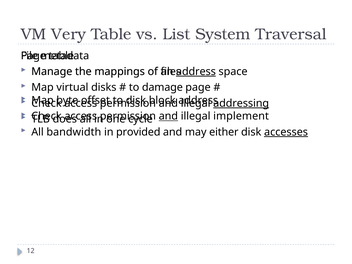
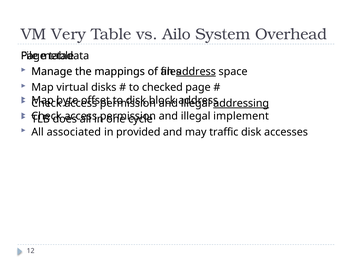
List: List -> Ailo (176, 34)
Traversal: Traversal -> Overhead (291, 34)
damage: damage -> checked (162, 87)
and underline: present -> none (168, 116)
bandwidth: bandwidth -> associated (74, 132)
either: either -> traffic (224, 132)
accesses underline: present -> none (286, 132)
